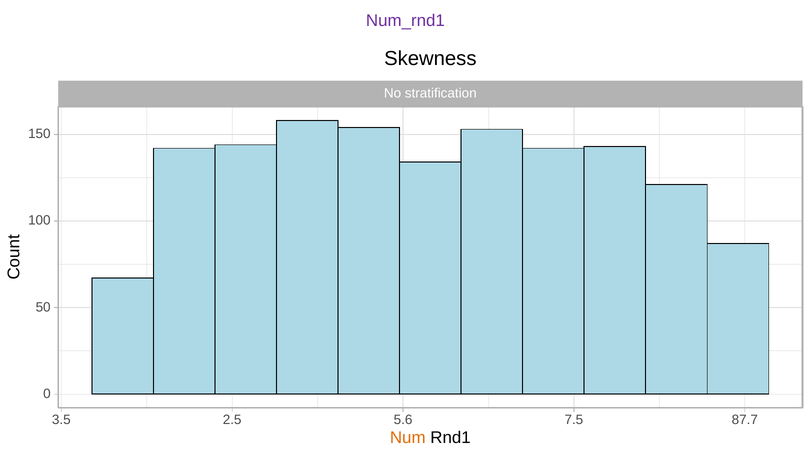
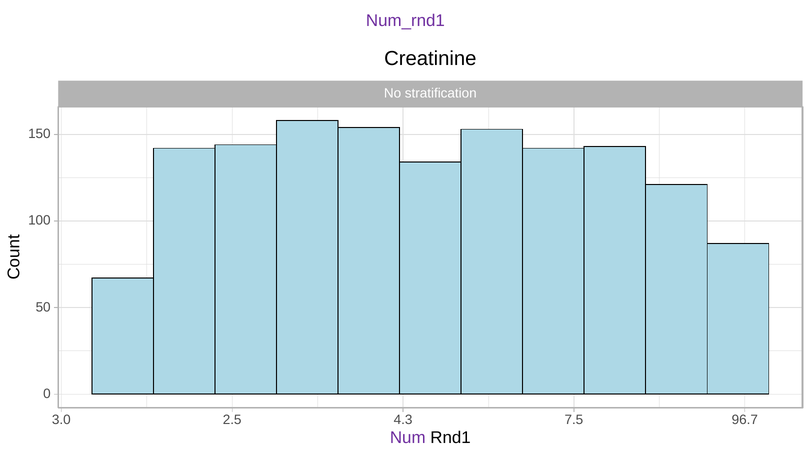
Skewness: Skewness -> Creatinine (430, 59)
3.5: 3.5 -> 3.0 (61, 420)
5.6: 5.6 -> 4.3 (403, 420)
87.7: 87.7 -> 96.7 (745, 420)
Num colour: orange -> purple (408, 438)
